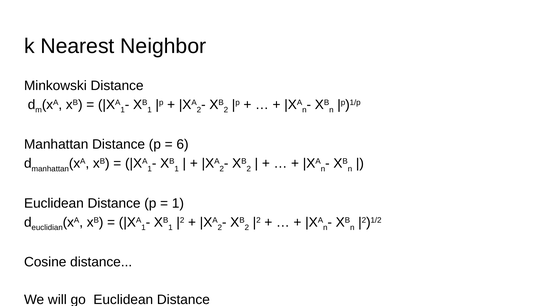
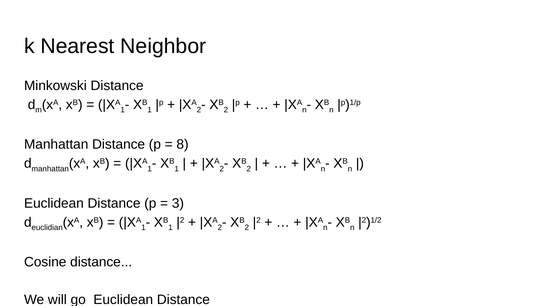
6: 6 -> 8 (183, 145)
1: 1 -> 3 (178, 204)
